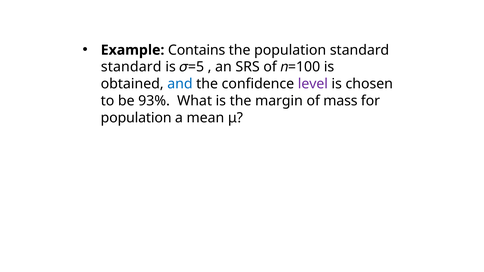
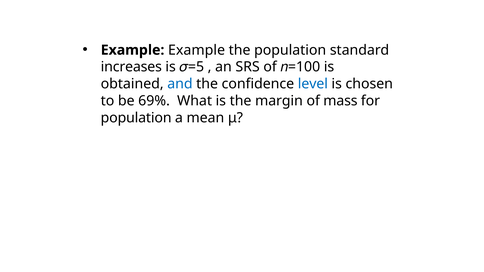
Example Contains: Contains -> Example (197, 50)
standard: standard -> increases (131, 67)
level colour: purple -> blue (313, 84)
93%: 93% -> 69% (154, 101)
